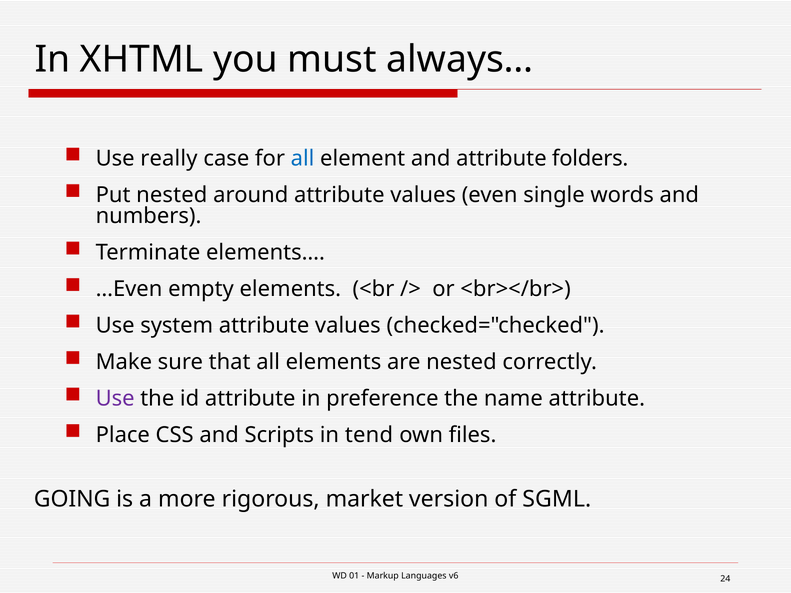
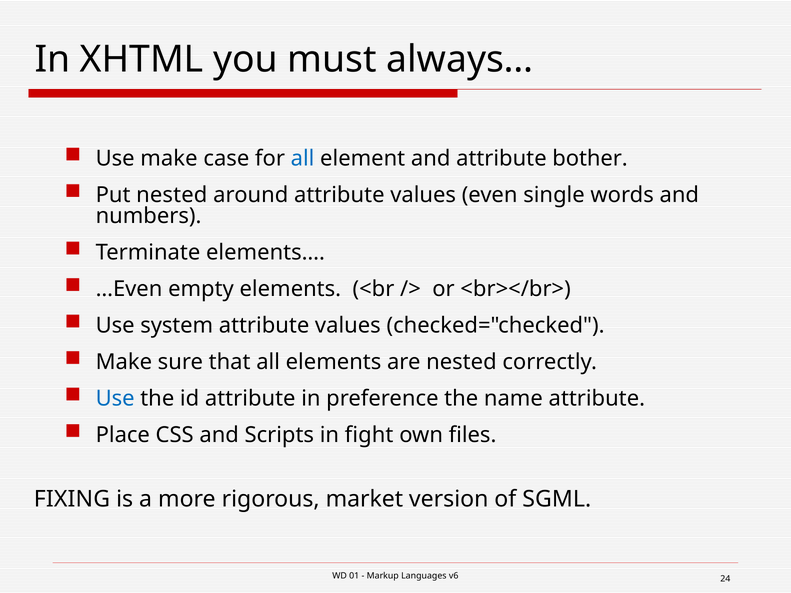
Use really: really -> make (169, 159)
folders: folders -> bother (590, 159)
Use colour: purple -> blue (115, 399)
tend: tend -> fight (369, 435)
GOING: GOING -> FIXING (72, 499)
